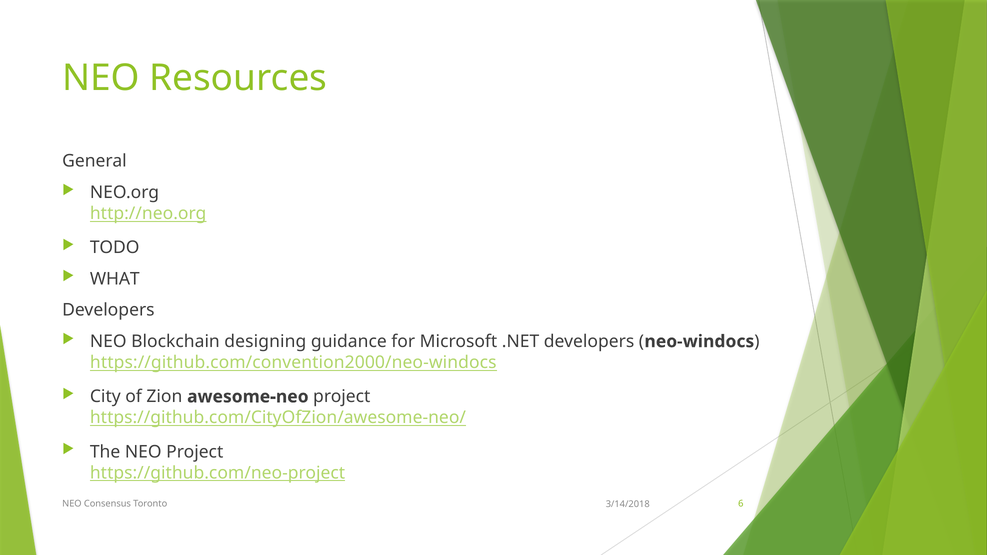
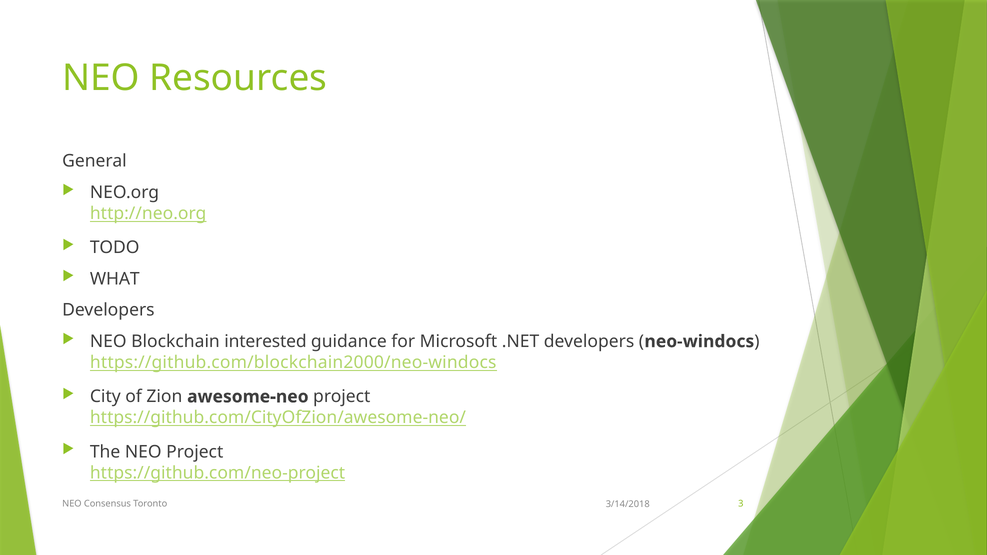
designing: designing -> interested (265, 342)
https://github.com/convention2000/neo-windocs: https://github.com/convention2000/neo-windocs -> https://github.com/blockchain2000/neo-windocs (293, 363)
6: 6 -> 3 (741, 504)
